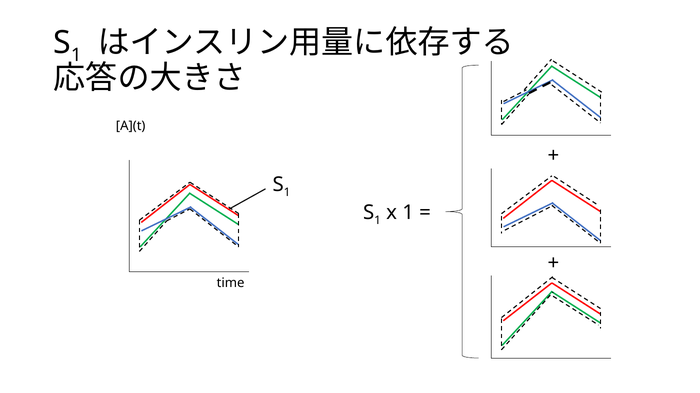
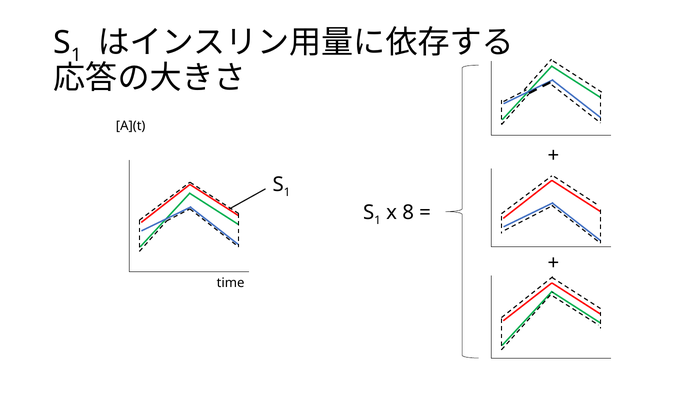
x 1: 1 -> 8 (408, 213)
